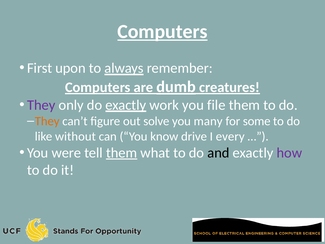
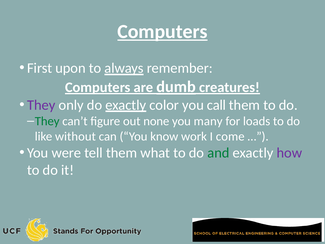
work: work -> color (164, 105)
file: file -> call (216, 105)
They colour: orange -> green (47, 121)
solve: solve -> none (156, 121)
some: some -> loads (257, 121)
drive: drive -> work (194, 136)
every: every -> come (230, 136)
them underline: present -> none (122, 153)
and colour: black -> green (218, 153)
